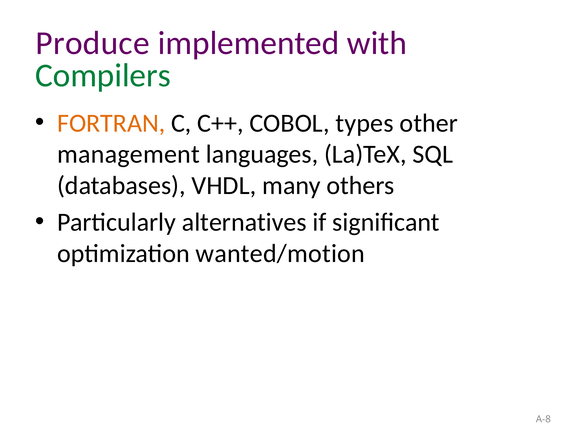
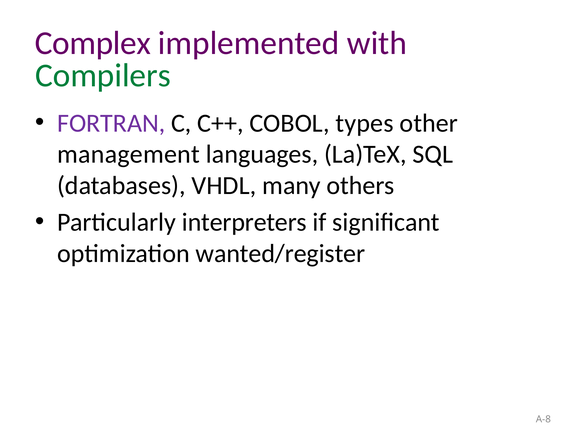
Produce: Produce -> Complex (93, 43)
FORTRAN colour: orange -> purple (111, 123)
alternatives: alternatives -> interpreters (244, 222)
wanted/motion: wanted/motion -> wanted/register (280, 253)
